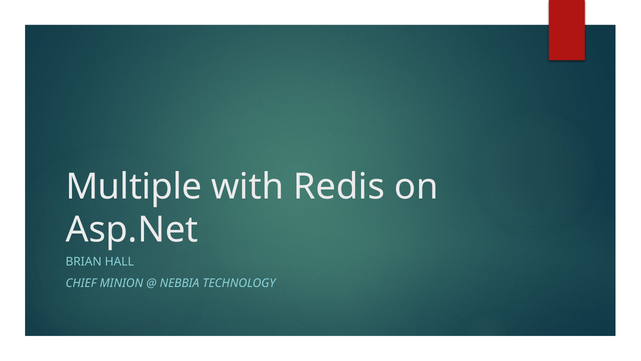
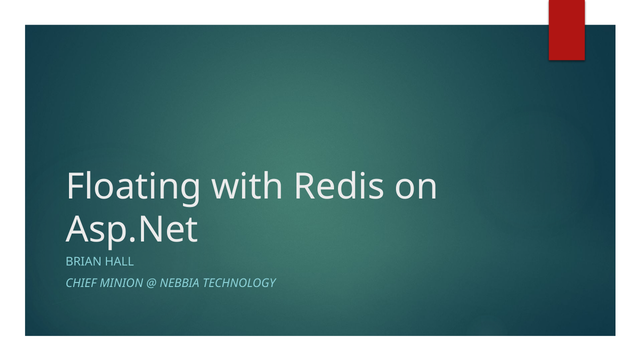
Multiple: Multiple -> Floating (134, 186)
